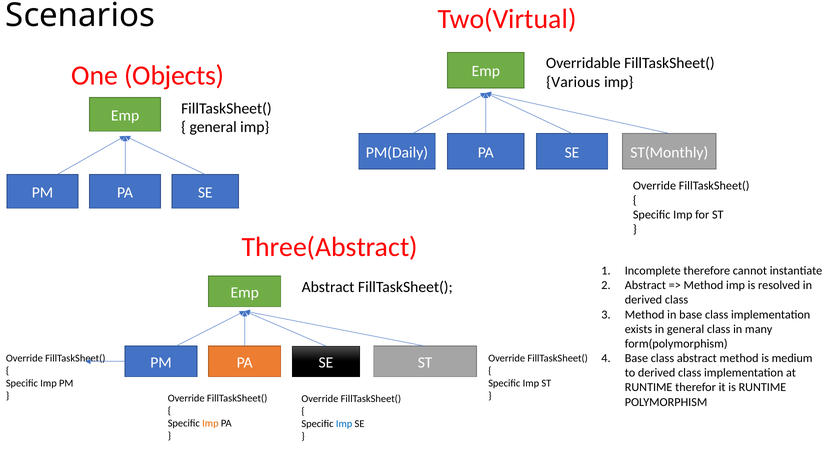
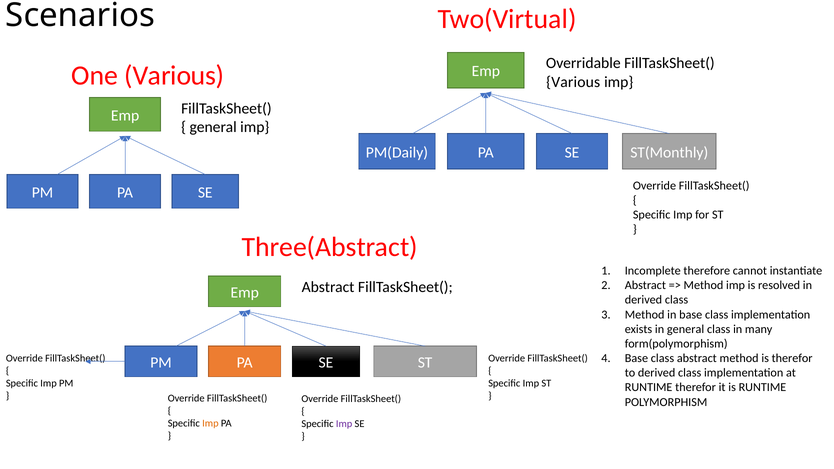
One Objects: Objects -> Various (174, 76)
is medium: medium -> therefor (792, 358)
Imp colour: blue -> purple (344, 424)
